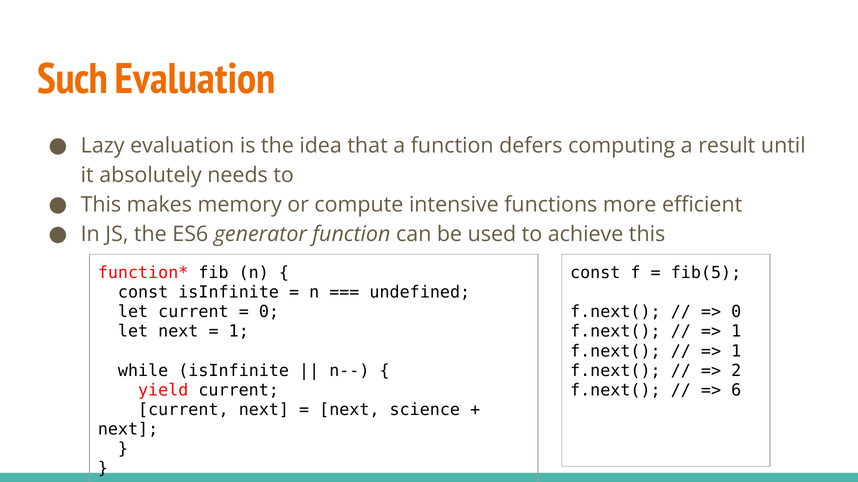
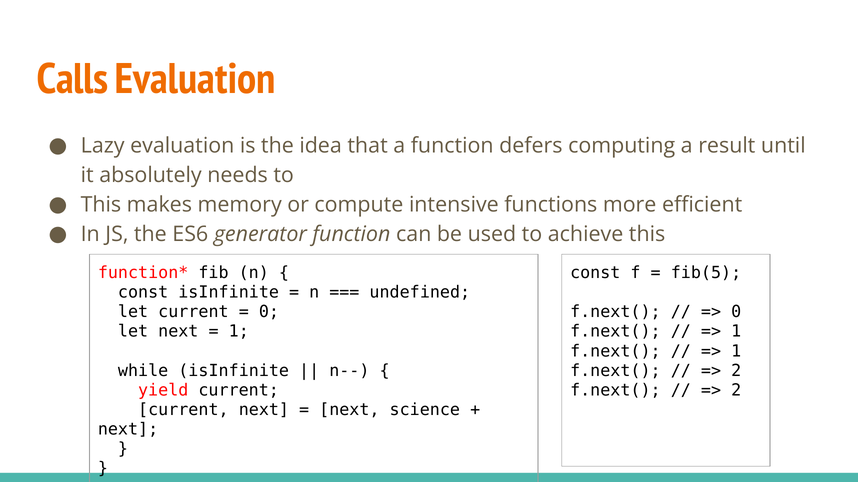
Such: Such -> Calls (73, 79)
6: 6 -> 2 (736, 391)
